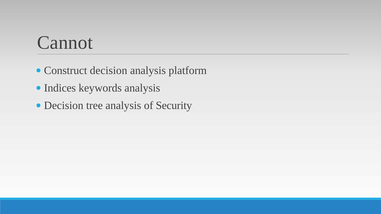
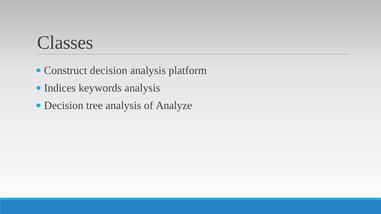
Cannot: Cannot -> Classes (65, 43)
Security: Security -> Analyze (174, 106)
